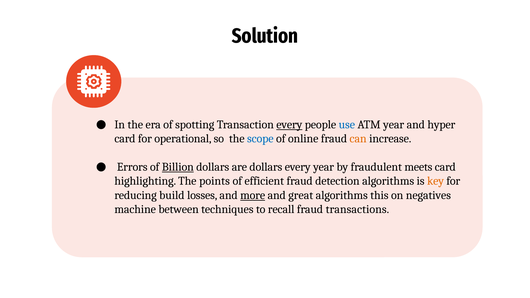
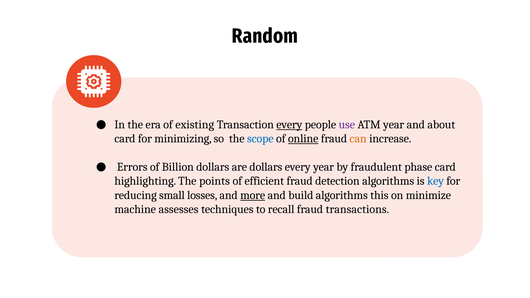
Solution: Solution -> Random (265, 36)
spotting: spotting -> existing (195, 125)
use colour: blue -> purple (347, 125)
hyper: hyper -> about (441, 125)
operational: operational -> minimizing (183, 139)
online underline: none -> present (303, 139)
Billion underline: present -> none (178, 167)
meets: meets -> phase (418, 167)
key colour: orange -> blue (436, 181)
build: build -> small (172, 195)
great: great -> build (301, 195)
negatives: negatives -> minimize (428, 195)
between: between -> assesses (179, 209)
